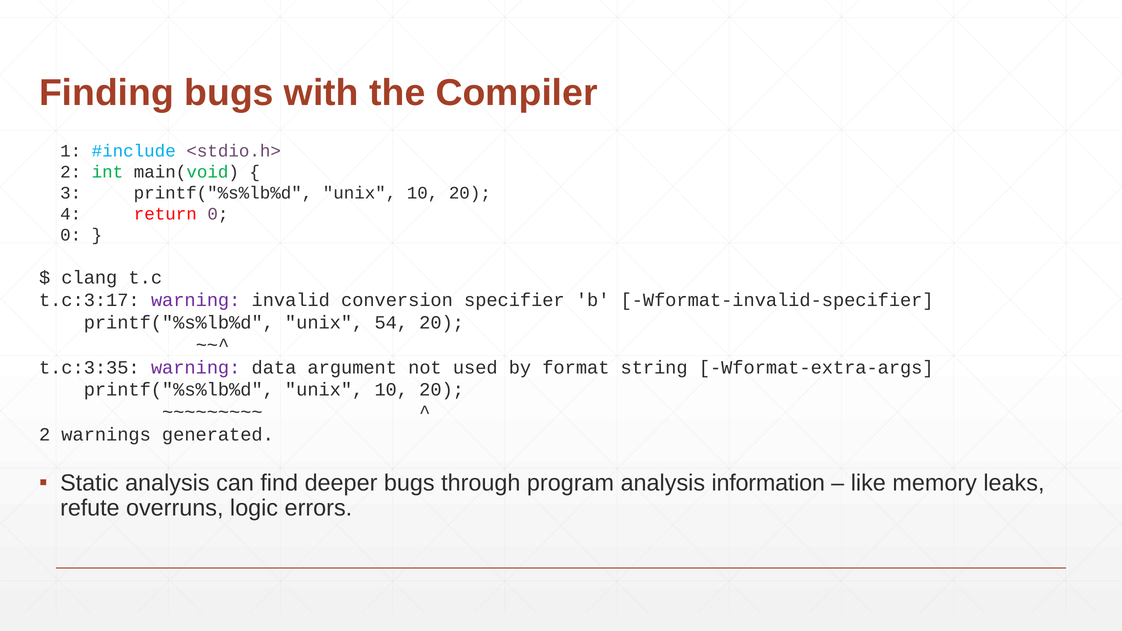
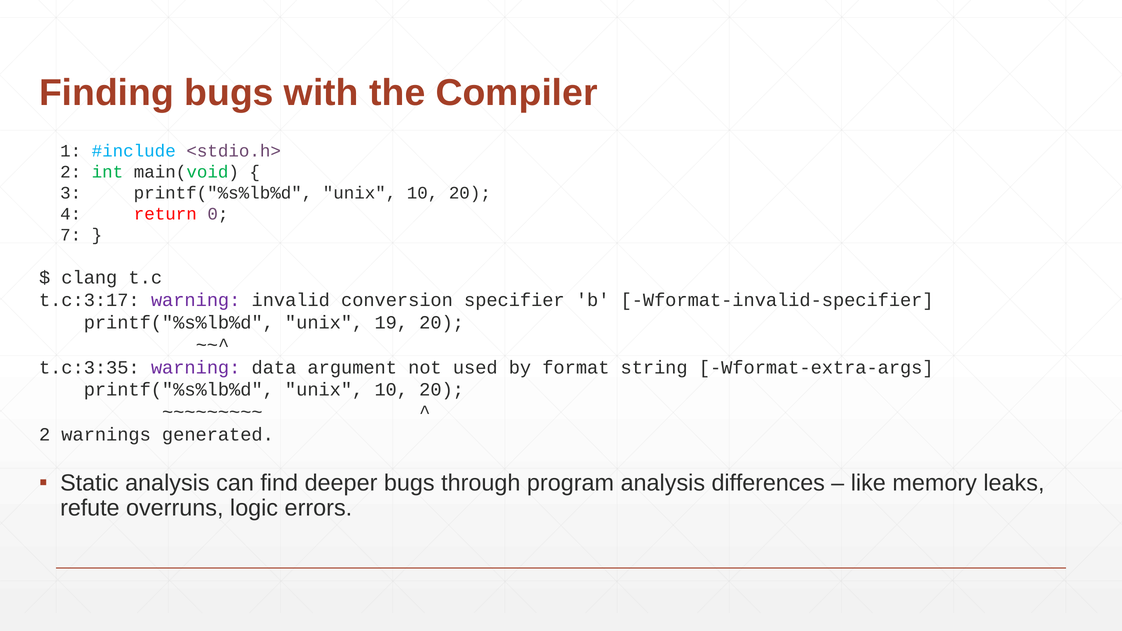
0: 0 -> 7 (71, 235)
54: 54 -> 19 (391, 323)
information: information -> differences (768, 483)
